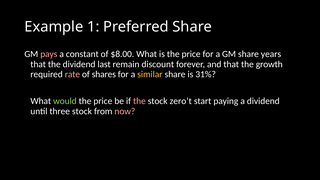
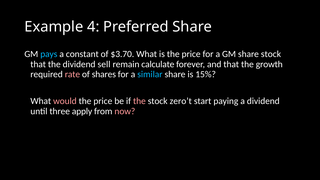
1: 1 -> 4 (93, 27)
pays colour: pink -> light blue (49, 54)
$8.00: $8.00 -> $3.70 (122, 54)
share years: years -> stock (271, 54)
last: last -> sell (104, 64)
discount: discount -> calculate (158, 64)
similar colour: yellow -> light blue (150, 74)
31%: 31% -> 15% (206, 74)
would colour: light green -> pink (65, 101)
three stock: stock -> apply (82, 111)
